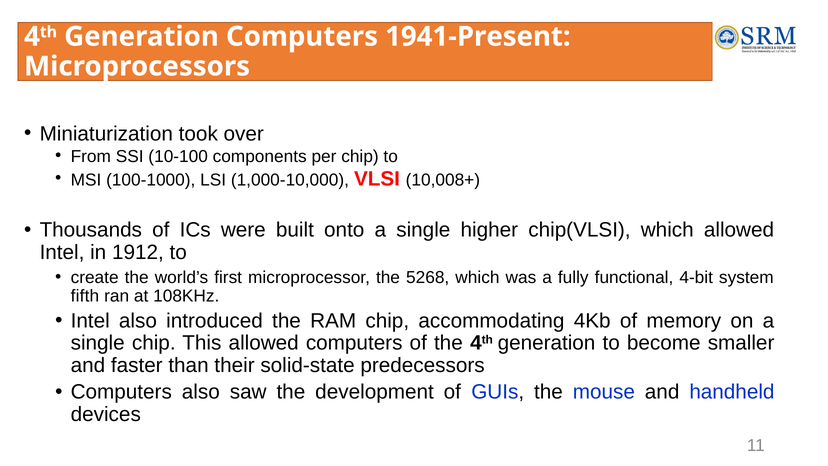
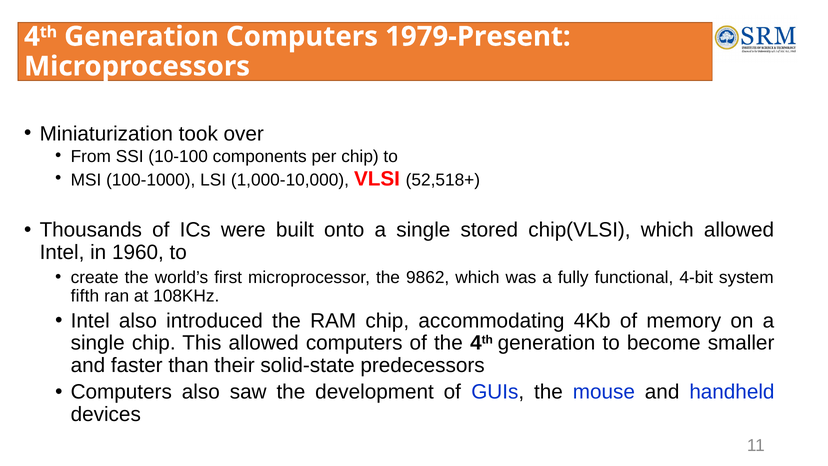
1941-Present: 1941-Present -> 1979-Present (478, 37)
10,008+: 10,008+ -> 52,518+ (443, 180)
higher: higher -> stored (489, 230)
1912: 1912 -> 1960 (138, 252)
5268: 5268 -> 9862 (428, 277)
